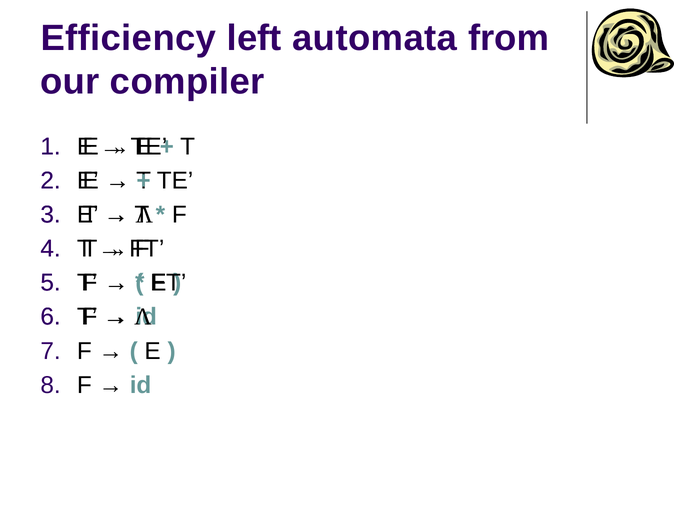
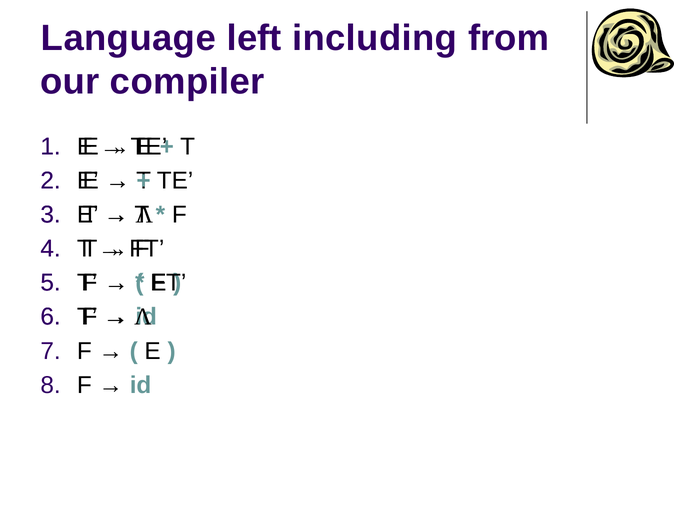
Efficiency: Efficiency -> Language (128, 38)
automata: automata -> including (375, 38)
